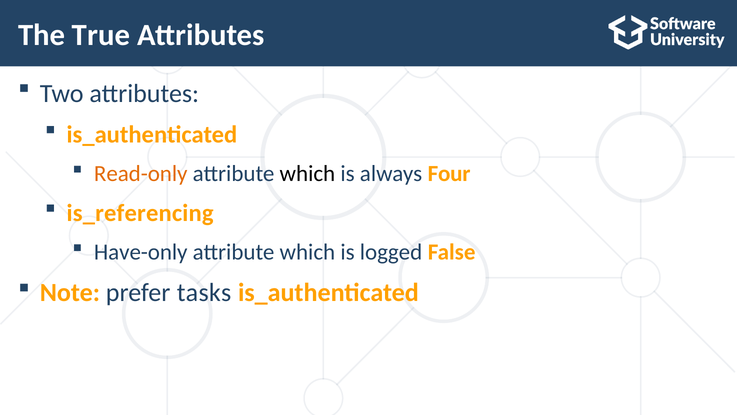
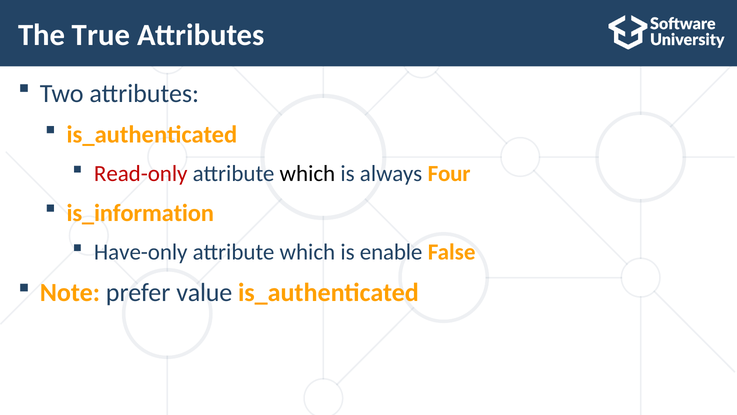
Read-only colour: orange -> red (141, 174)
is_referencing: is_referencing -> is_information (140, 213)
logged: logged -> enable (391, 252)
tasks: tasks -> value (204, 292)
